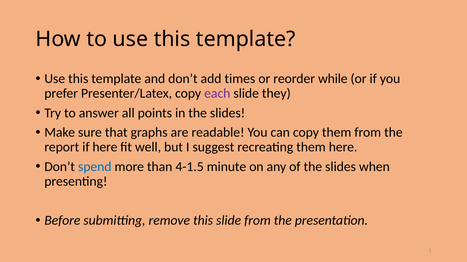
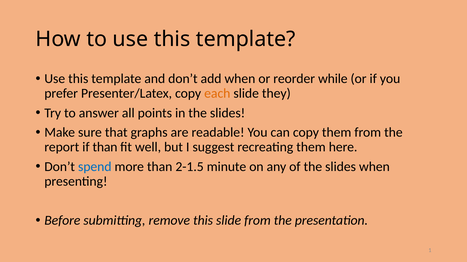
add times: times -> when (240, 79)
each colour: purple -> orange (217, 94)
if here: here -> than (105, 148)
4-1.5: 4-1.5 -> 2-1.5 (190, 167)
